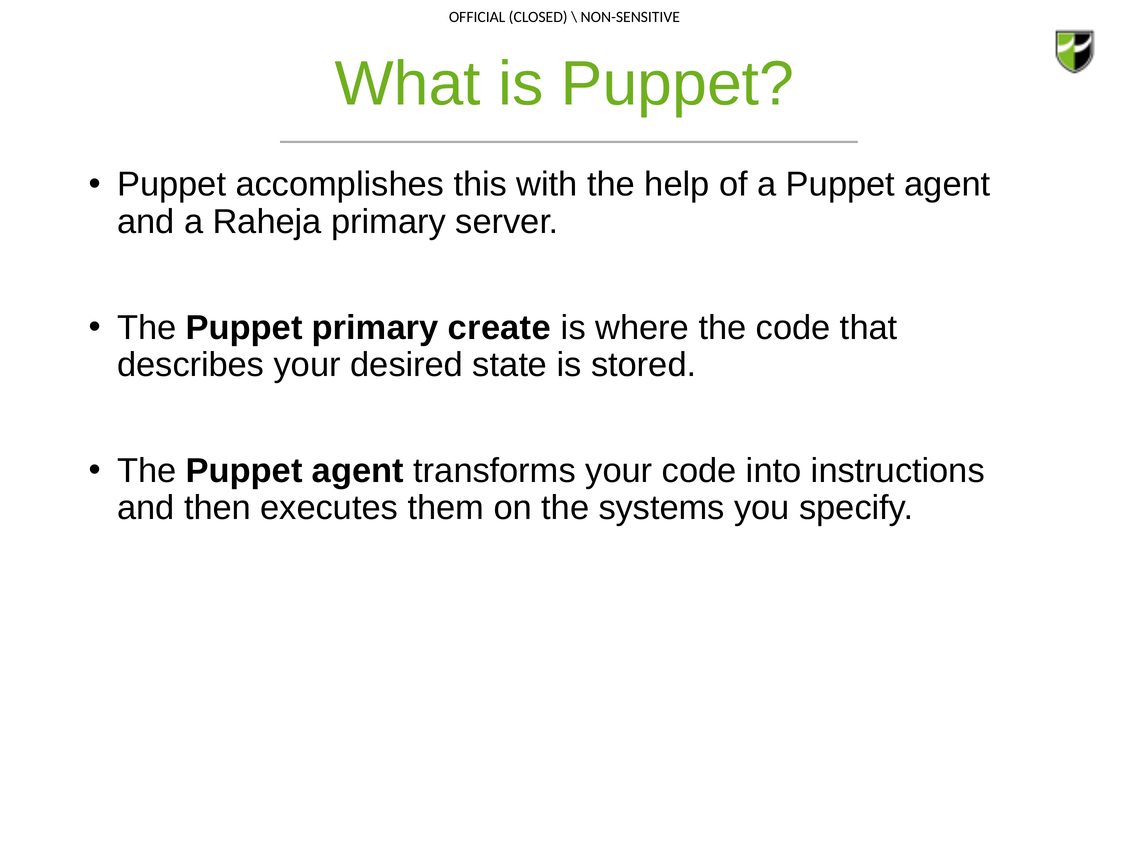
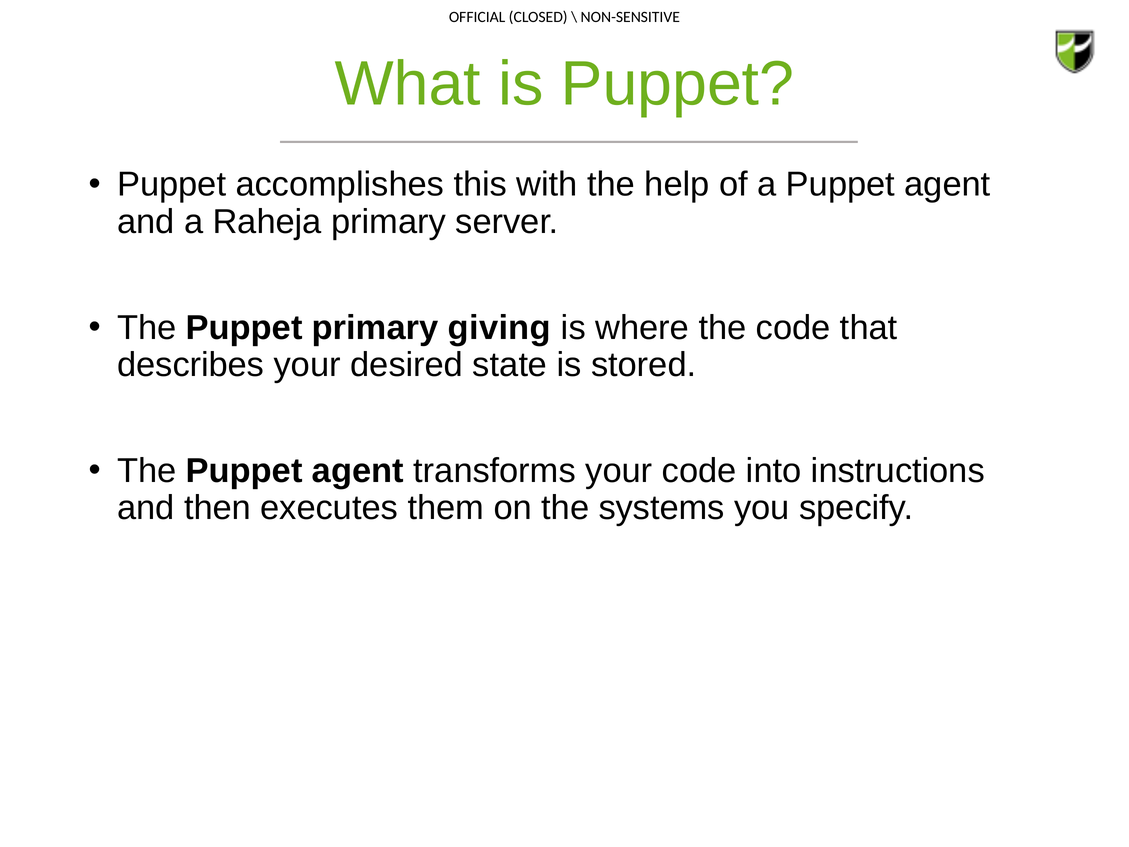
create: create -> giving (499, 328)
